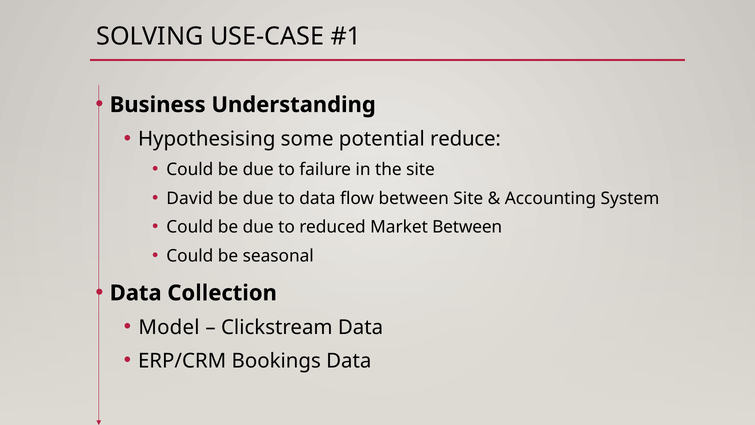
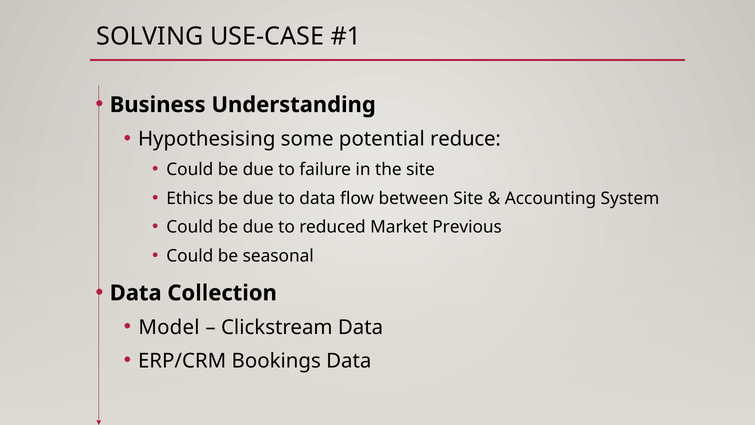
David: David -> Ethics (190, 198)
Market Between: Between -> Previous (467, 227)
